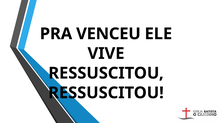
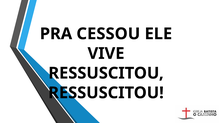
VENCEU: VENCEU -> CESSOU (108, 34)
